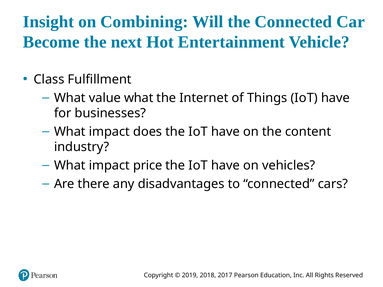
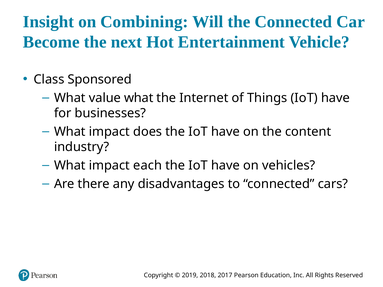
Fulfillment: Fulfillment -> Sponsored (100, 79)
price: price -> each (148, 166)
